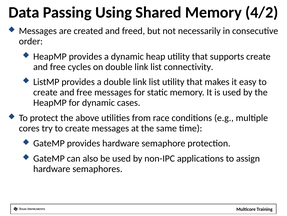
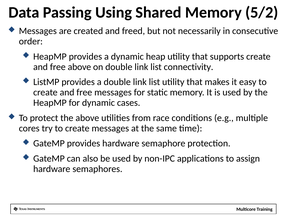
4/2: 4/2 -> 5/2 (262, 12)
free cycles: cycles -> above (79, 67)
